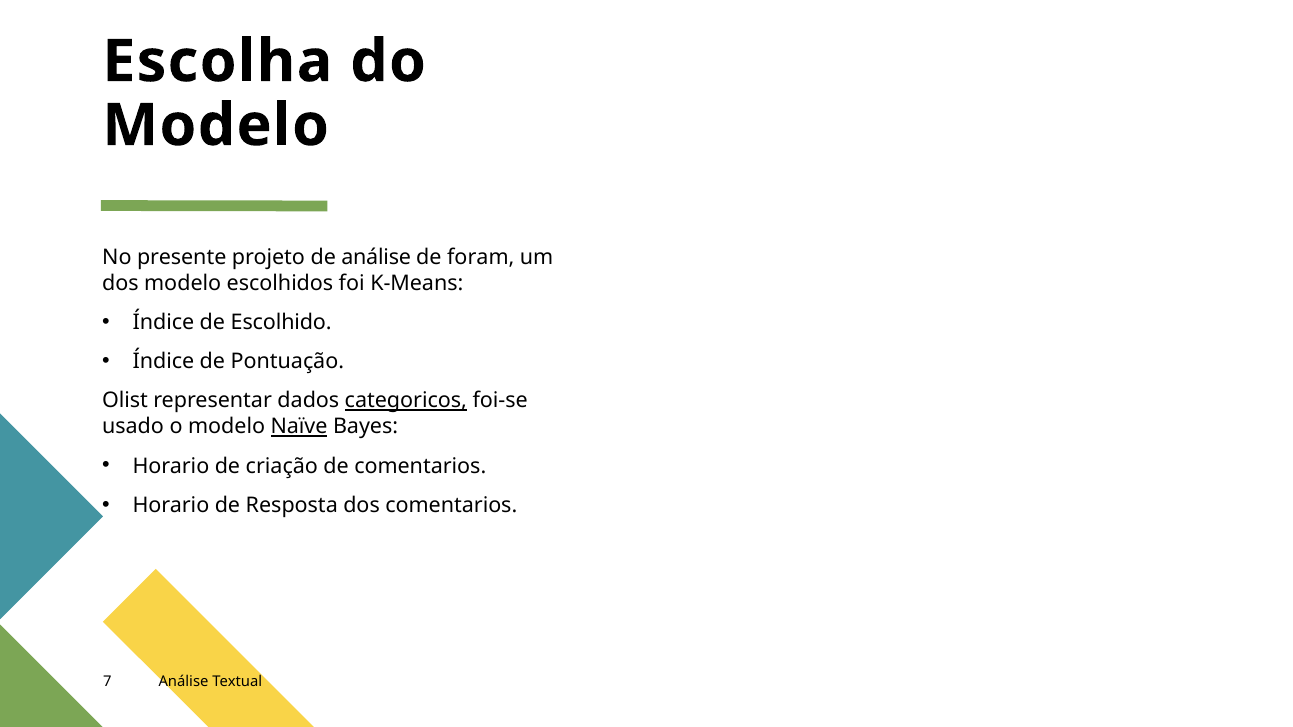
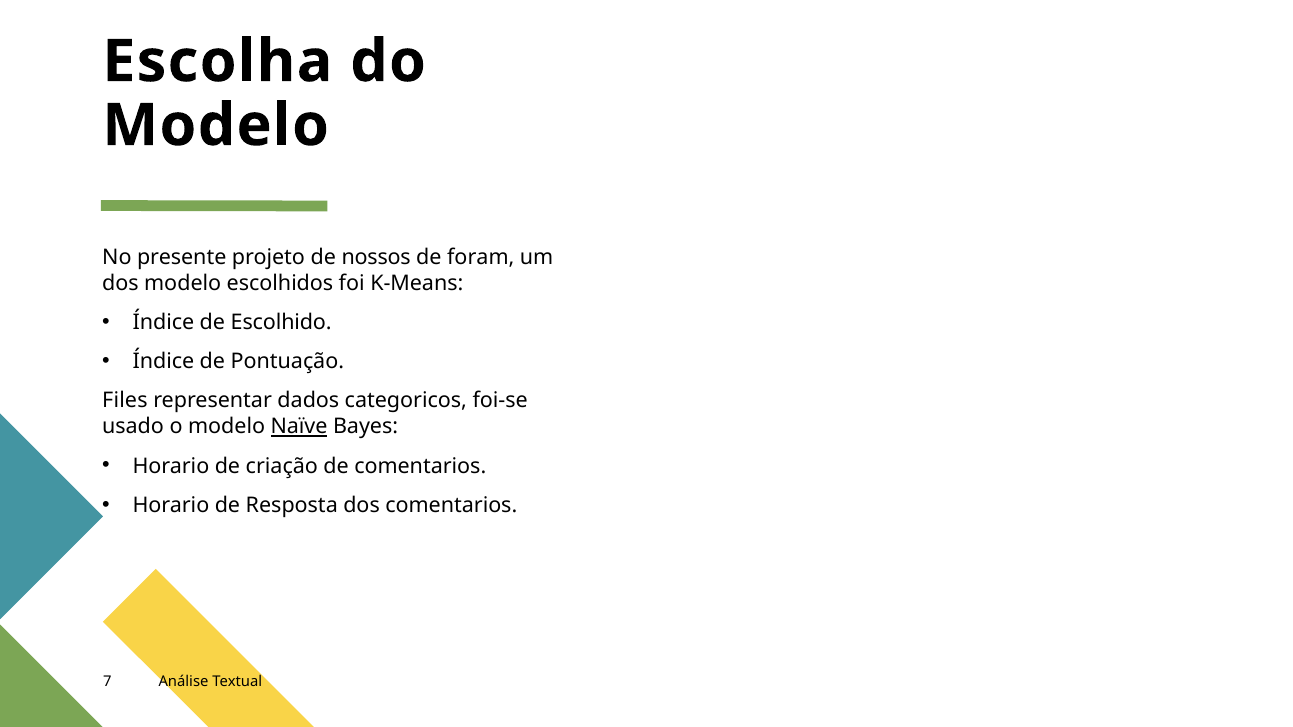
de análise: análise -> nossos (376, 257)
Olist: Olist -> Files (125, 401)
categoricos underline: present -> none (406, 401)
